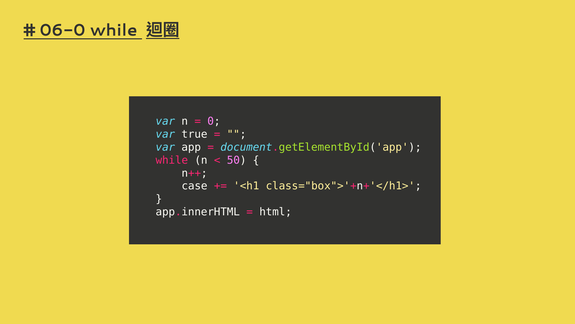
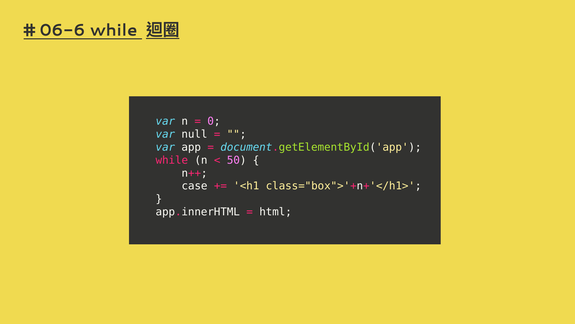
06-0: 06-0 -> 06-6 (63, 30)
true: true -> null (194, 134)
